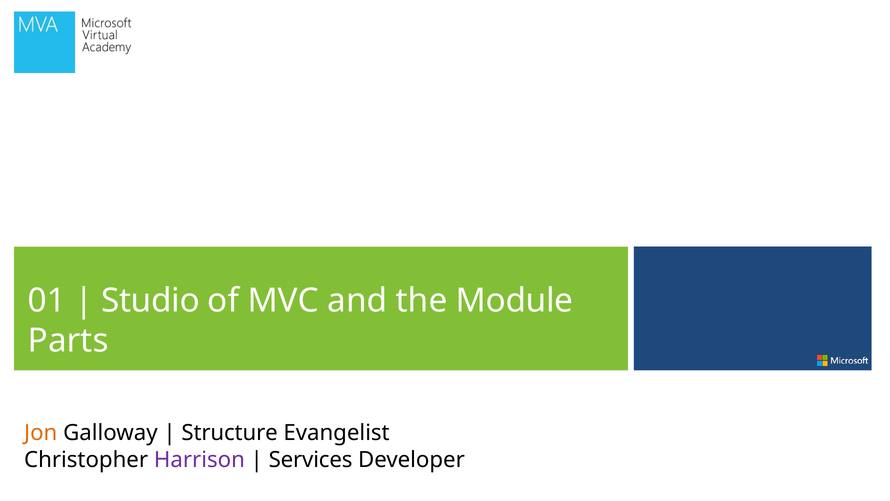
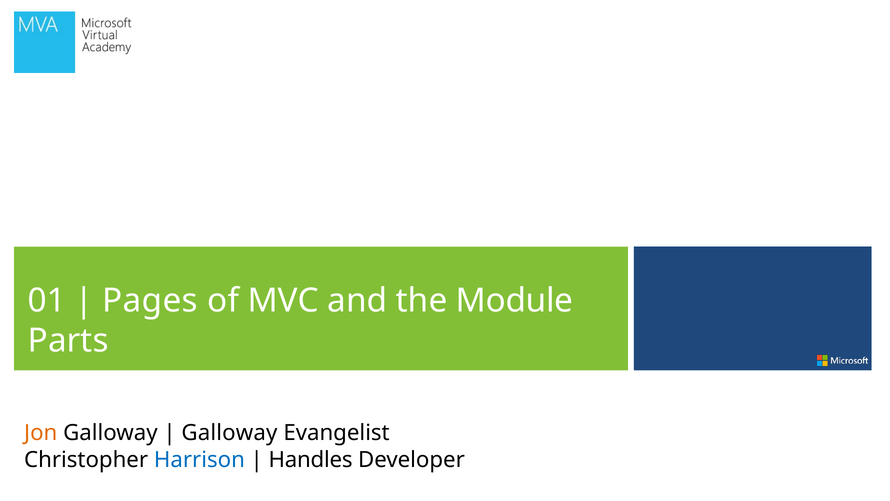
Studio: Studio -> Pages (150, 300)
Structure: Structure -> Galloway (229, 433)
Harrison colour: purple -> blue (199, 459)
Services: Services -> Handles (311, 459)
